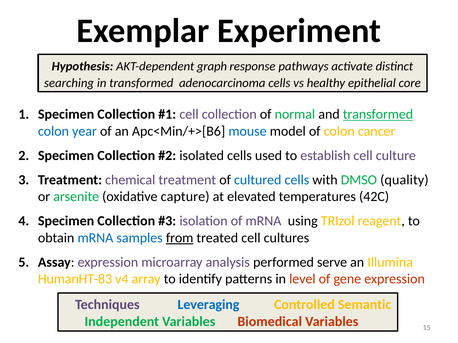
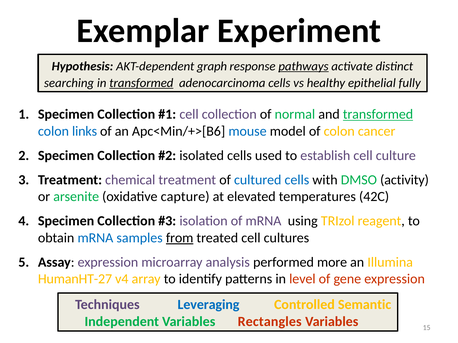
pathways underline: none -> present (304, 66)
transformed underline: none -> present (141, 83)
core: core -> fully (410, 83)
year: year -> links (85, 131)
quality: quality -> activity (405, 180)
serve: serve -> more (332, 263)
HumanHT-83: HumanHT-83 -> HumanHT-27 (75, 279)
Biomedical: Biomedical -> Rectangles (270, 322)
